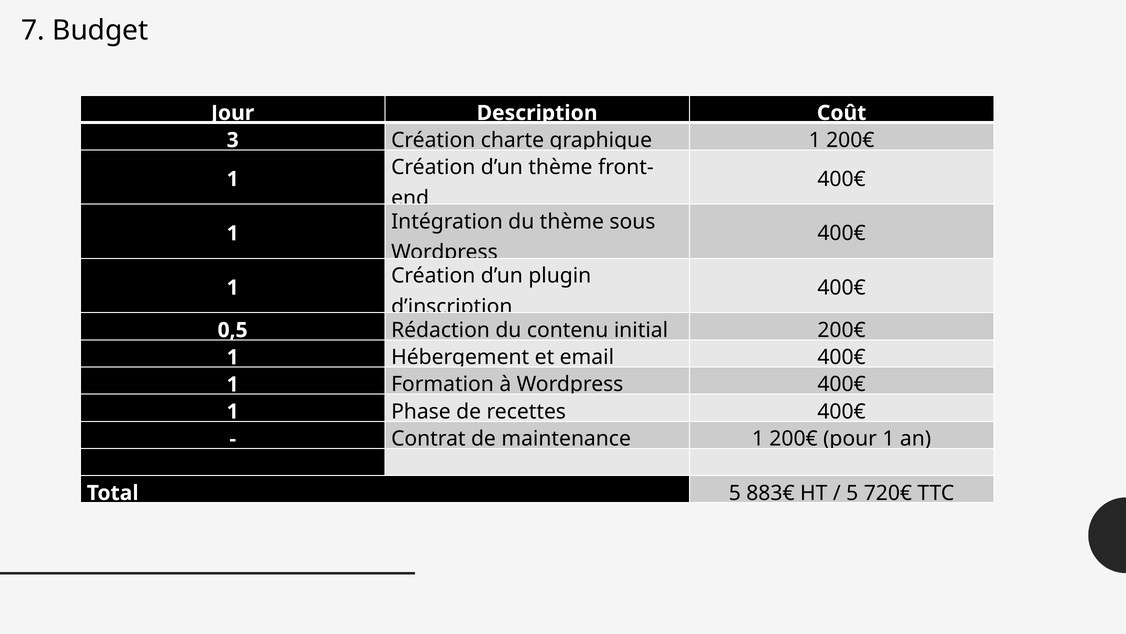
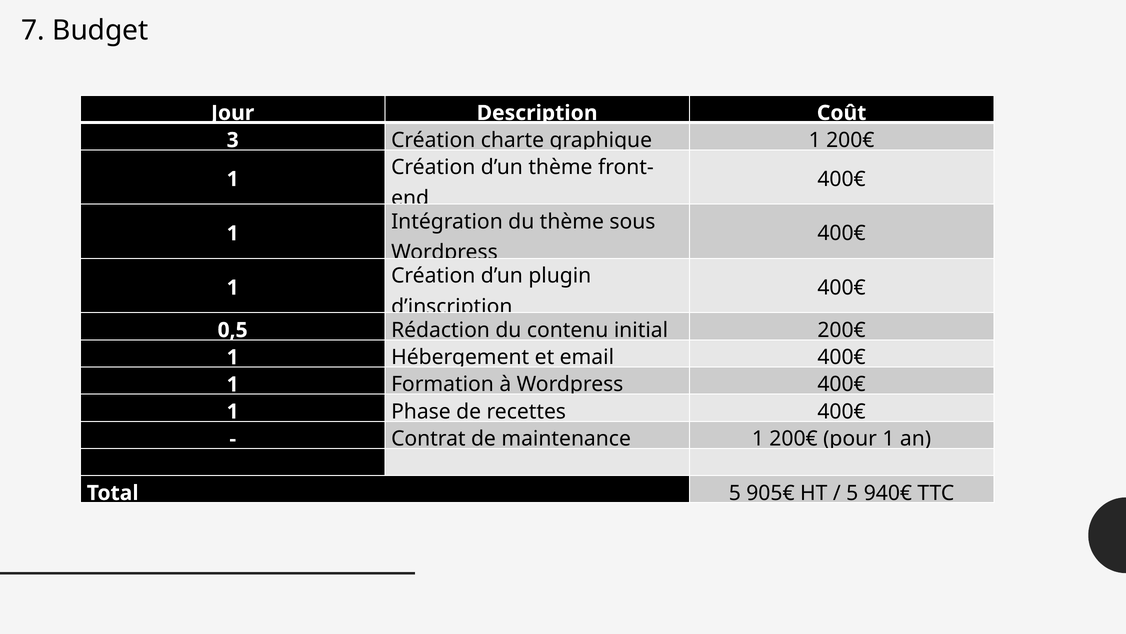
883€: 883€ -> 905€ (770, 493)
720€: 720€ -> 940€ (888, 493)
